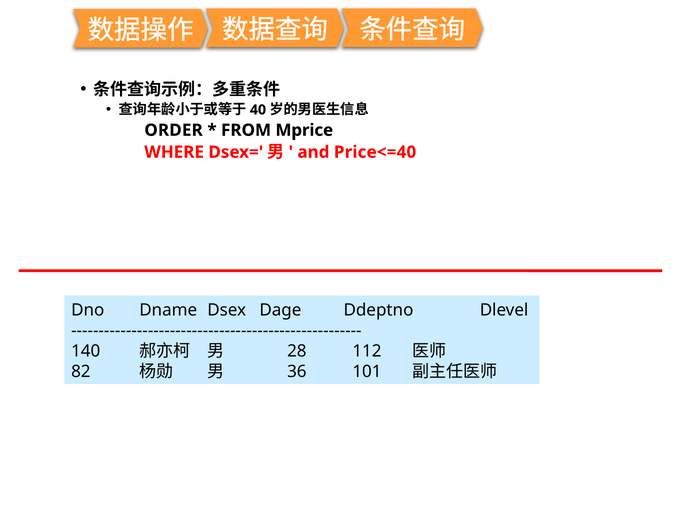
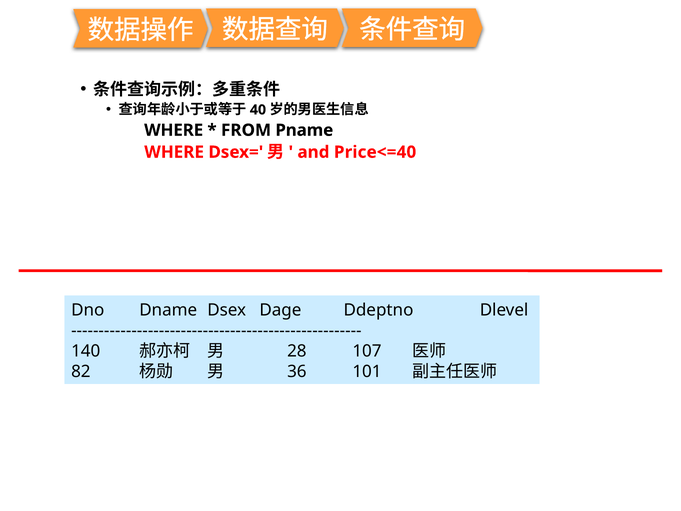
ORDER: ORDER -> WHERE (174, 130)
Mprice: Mprice -> Pname (304, 130)
112: 112 -> 107 (367, 351)
